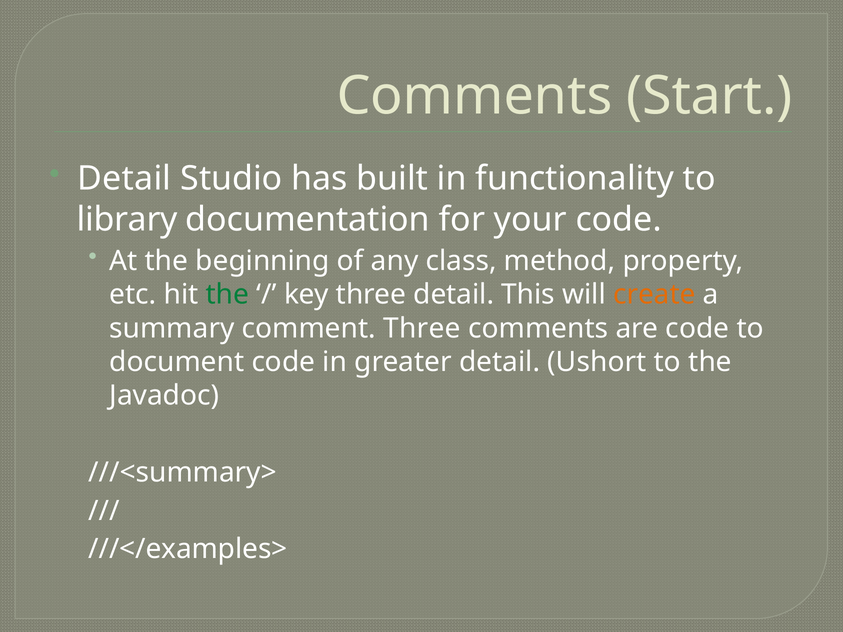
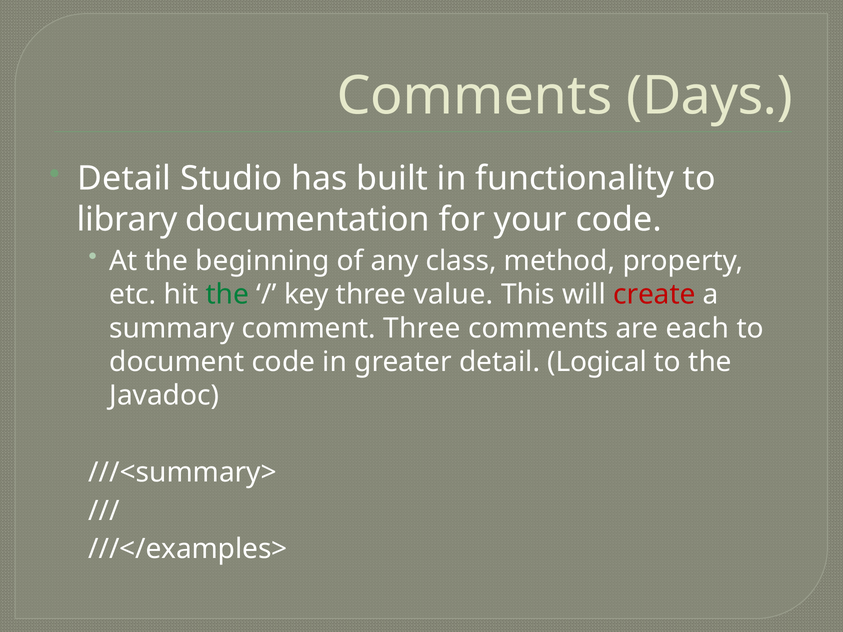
Start: Start -> Days (710, 96)
three detail: detail -> value (454, 295)
create colour: orange -> red (654, 295)
are code: code -> each (697, 328)
Ushort: Ushort -> Logical (597, 362)
